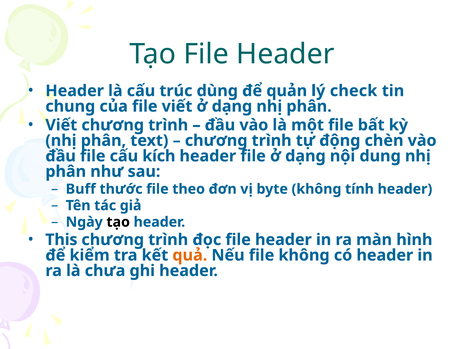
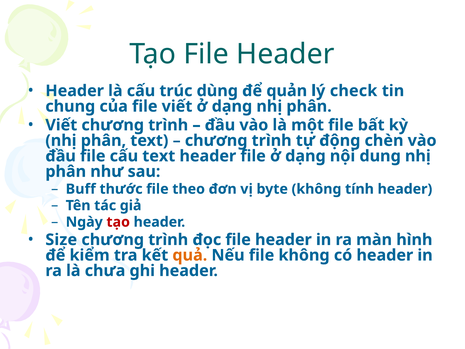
cấu kích: kích -> text (159, 156)
tạo colour: black -> red (118, 222)
This: This -> Size (61, 240)
